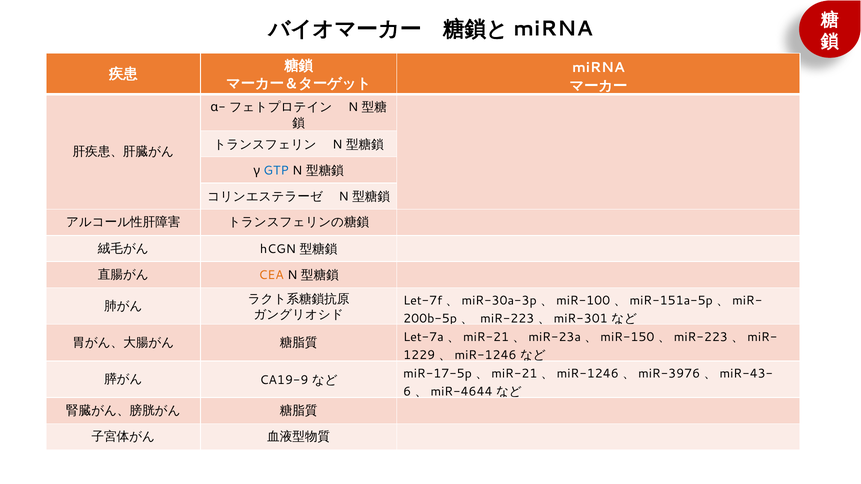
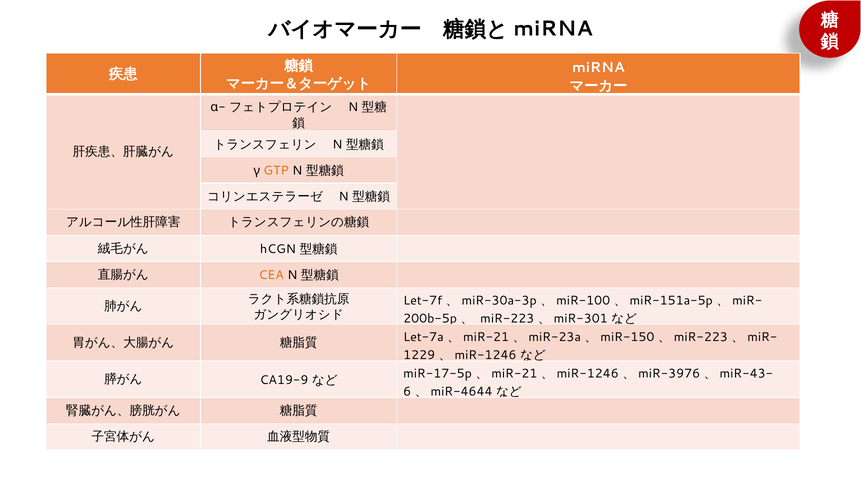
GTP colour: blue -> orange (276, 171)
